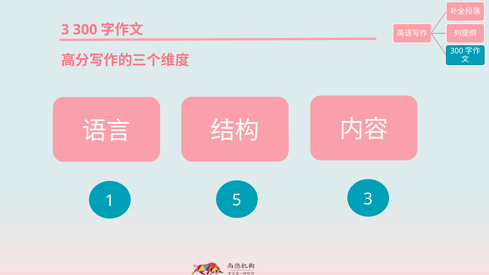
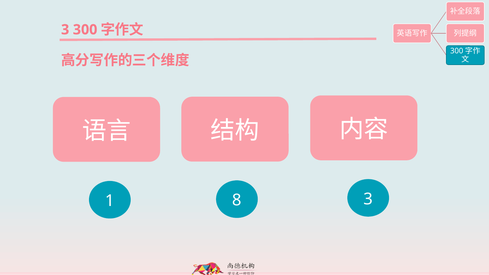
5: 5 -> 8 (237, 200)
